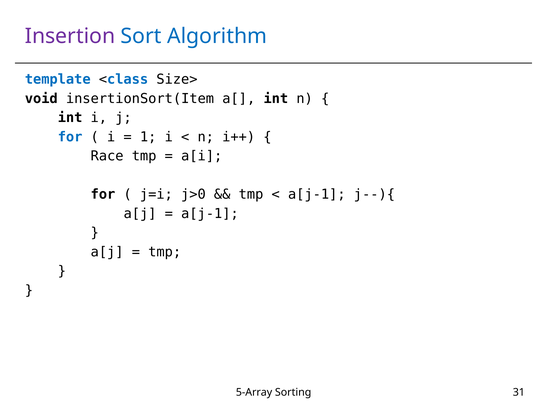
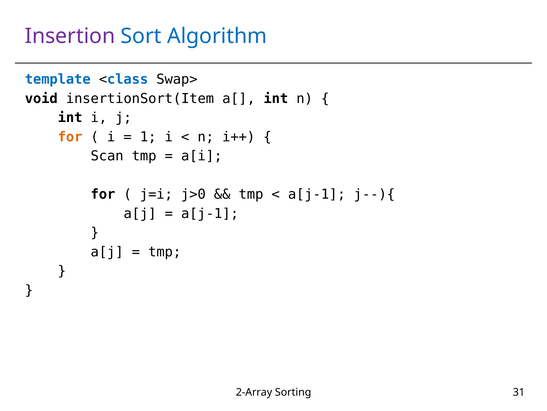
Size>: Size> -> Swap> (177, 79)
for colour: blue -> orange (70, 137)
Race: Race -> Scan (107, 156)
5-Array: 5-Array -> 2-Array (254, 392)
